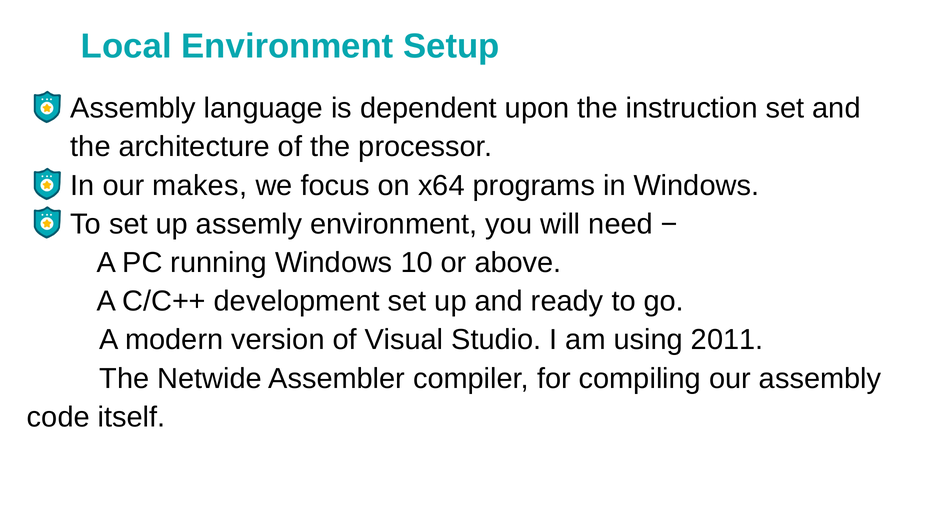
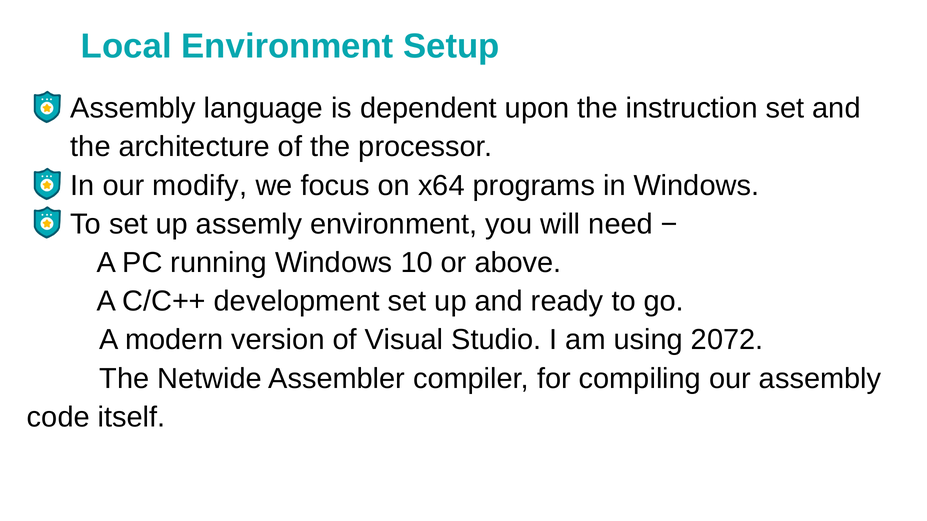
makes: makes -> modify (200, 186)
2011: 2011 -> 2072 (727, 340)
